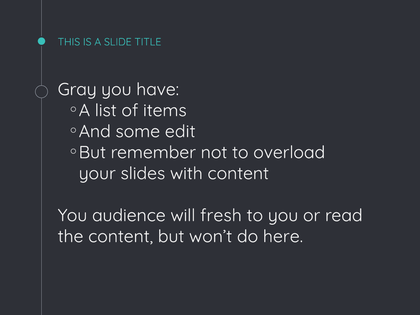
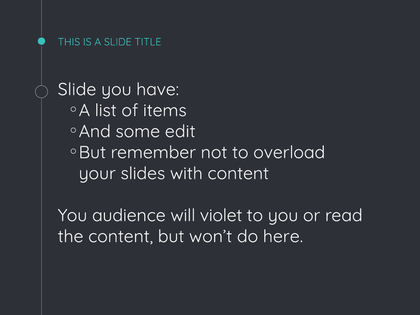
Gray: Gray -> Slide (77, 89)
fresh: fresh -> violet (221, 215)
